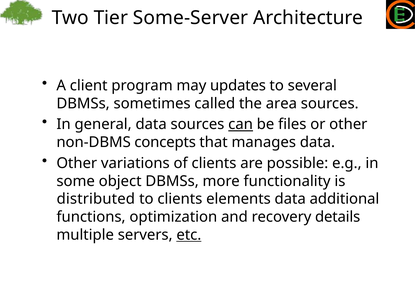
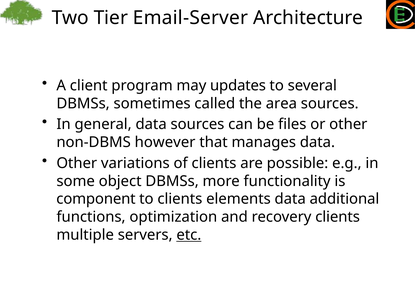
Some-Server: Some-Server -> Email-Server (191, 18)
can underline: present -> none (241, 124)
concepts: concepts -> however (165, 142)
distributed: distributed -> component (96, 199)
recovery details: details -> clients (338, 216)
